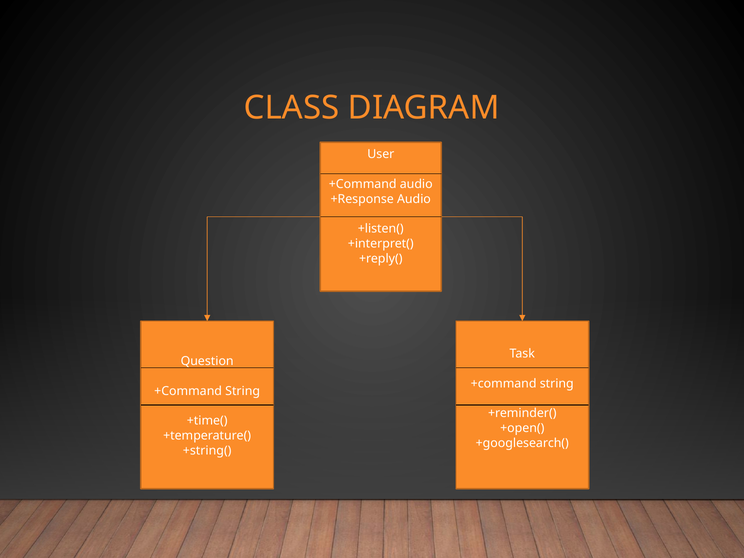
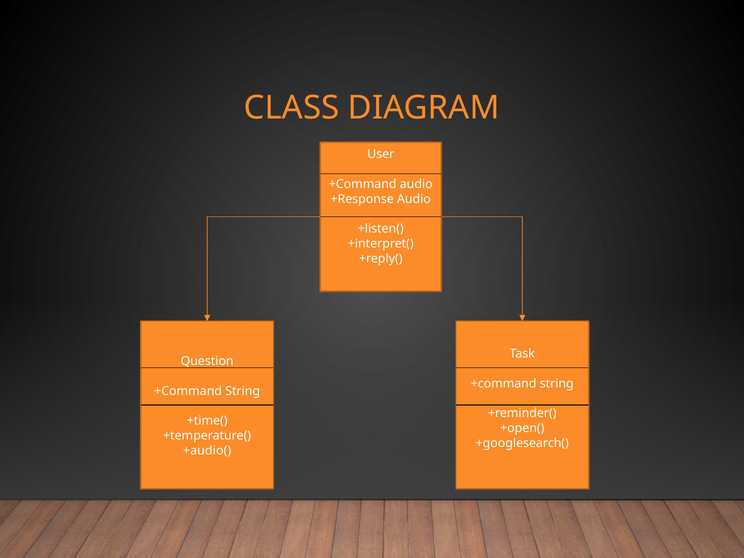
+string(: +string( -> +audio( (207, 450)
